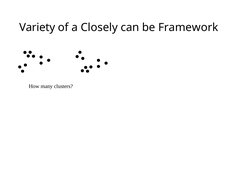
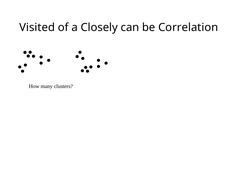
Variety: Variety -> Visited (37, 27)
Framework: Framework -> Correlation (188, 27)
